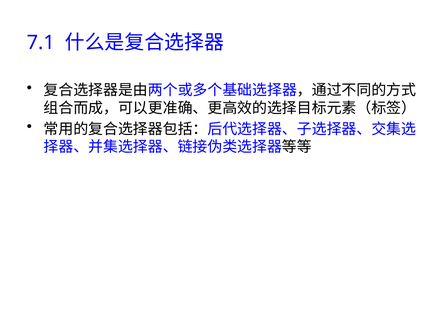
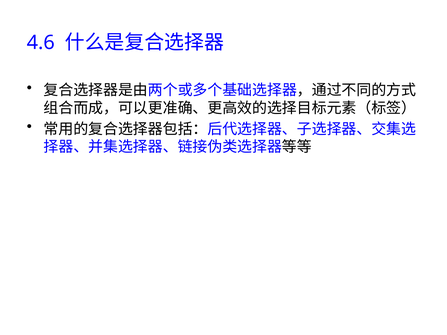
7.1: 7.1 -> 4.6 (41, 43)
